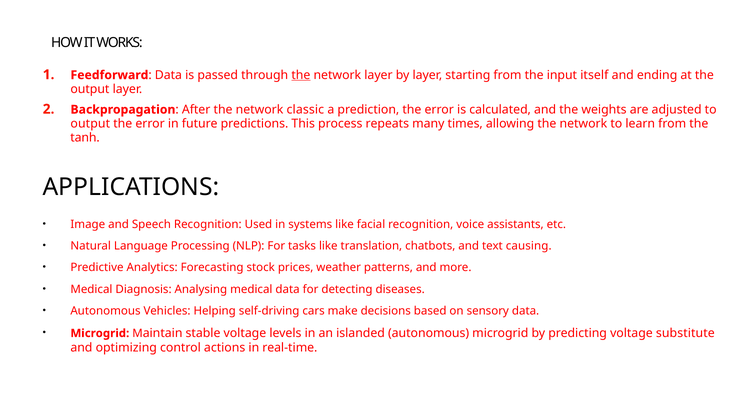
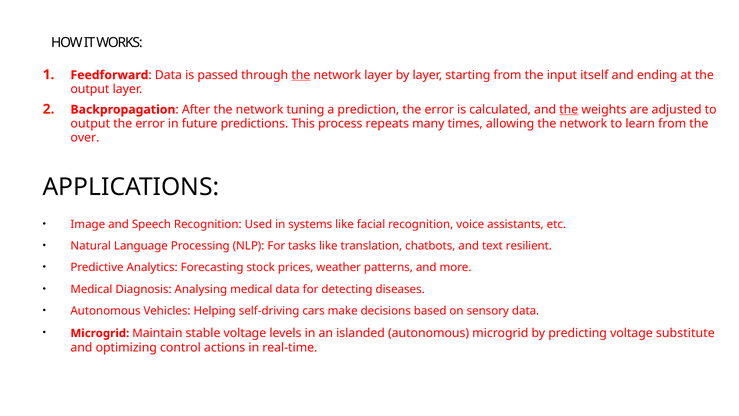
classic: classic -> tuning (305, 109)
the underline: none -> present (569, 109)
tanh: tanh -> over (85, 138)
causing: causing -> resilient (529, 246)
